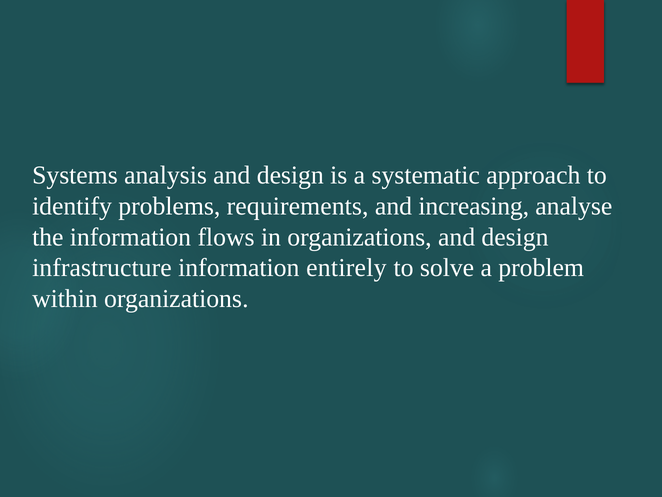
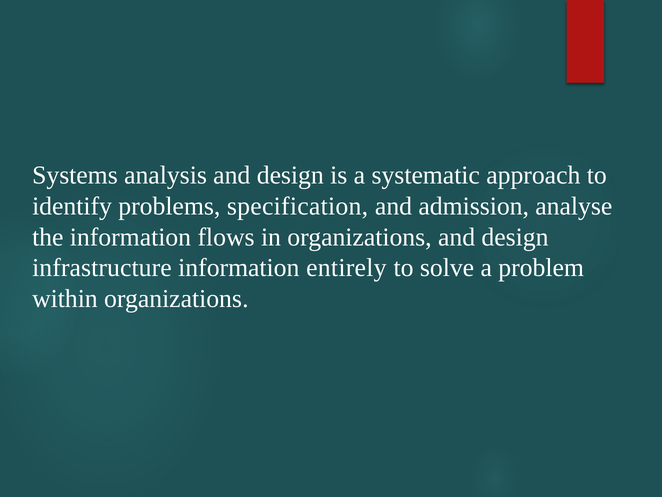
requirements: requirements -> specification (298, 206)
increasing: increasing -> admission (474, 206)
